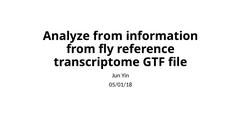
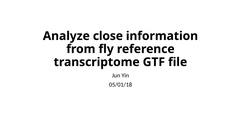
Analyze from: from -> close (108, 36)
